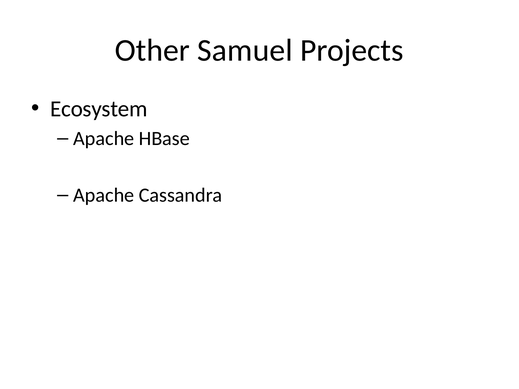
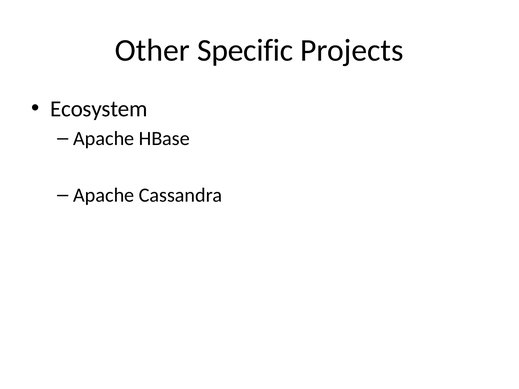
Samuel: Samuel -> Specific (245, 50)
